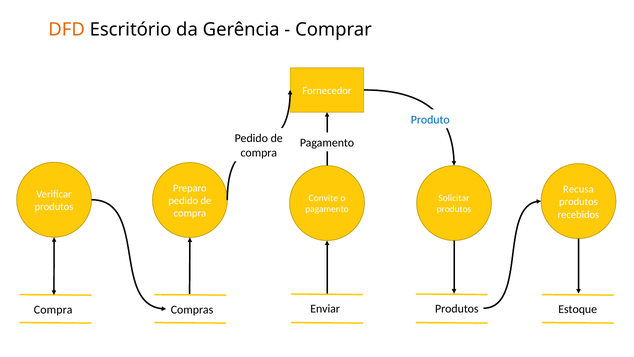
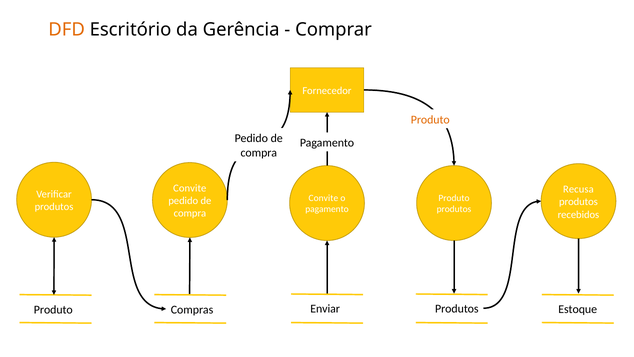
Produto colour: blue -> orange (430, 119)
Preparo: Preparo -> Convite (190, 188)
Solicitar: Solicitar -> Produto (454, 198)
Compra: Compra -> Produto (53, 309)
